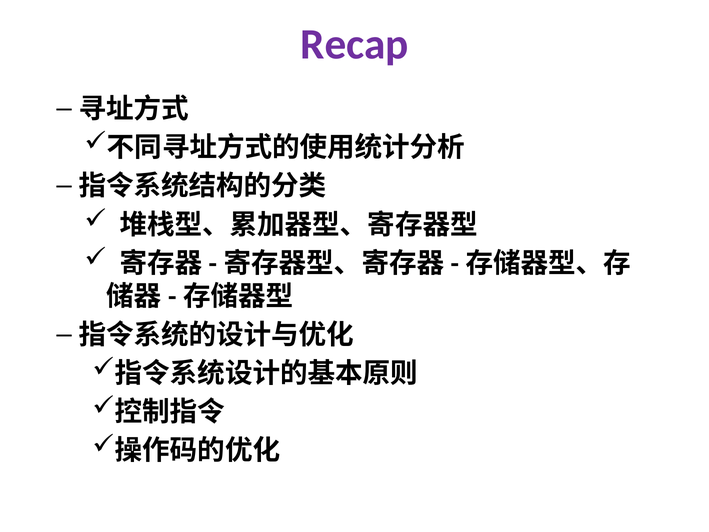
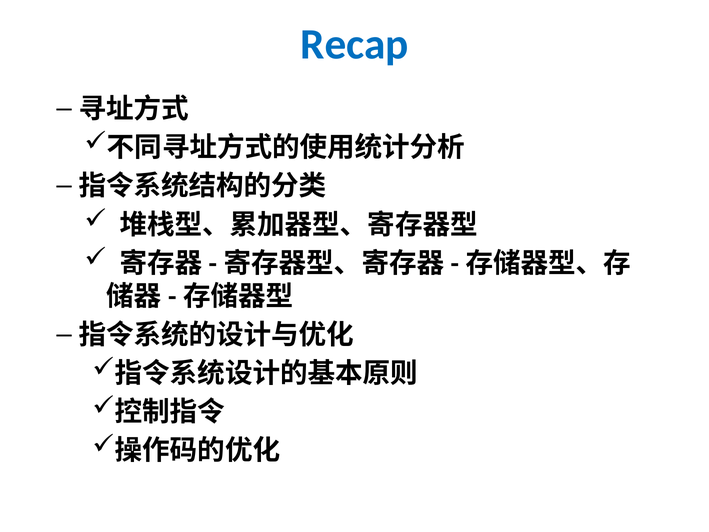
Recap colour: purple -> blue (355, 45)
